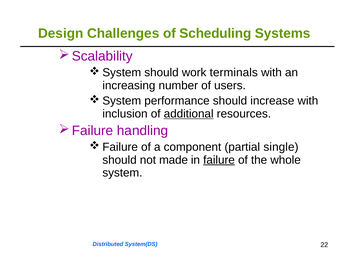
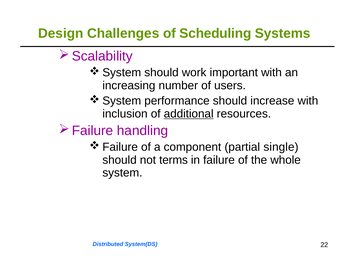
terminals: terminals -> important (234, 72)
made: made -> terms (174, 160)
failure underline: present -> none (219, 160)
